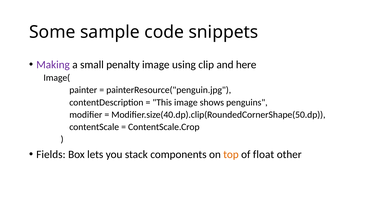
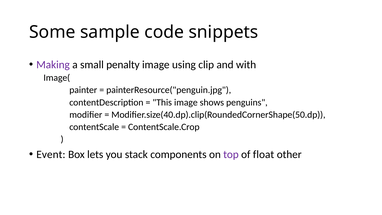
here: here -> with (246, 65)
Fields: Fields -> Event (51, 154)
top colour: orange -> purple (231, 154)
